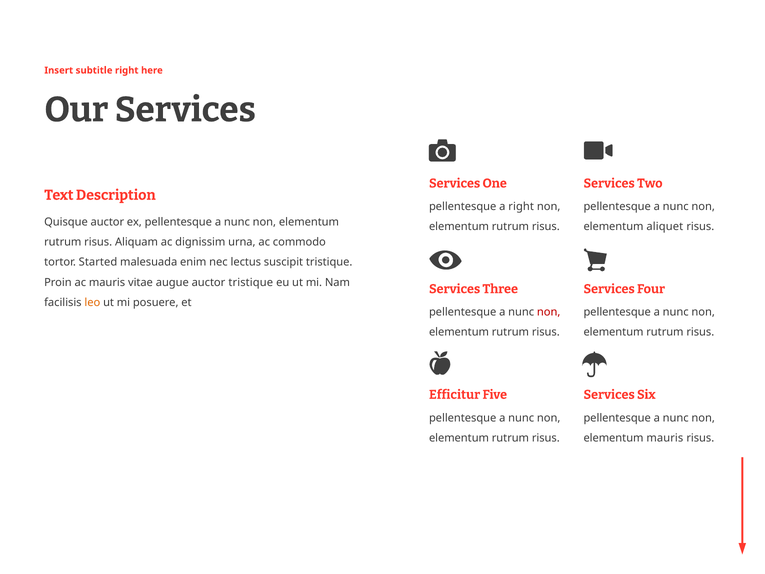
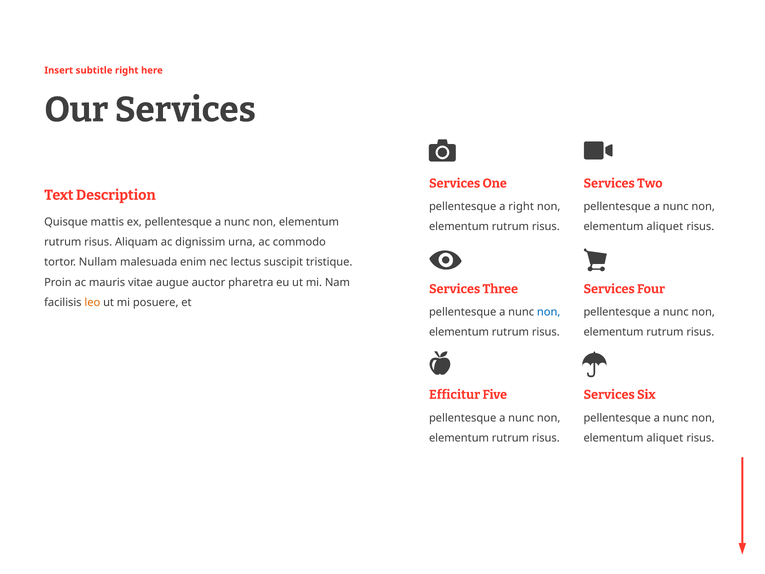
Quisque auctor: auctor -> mattis (107, 222)
Started: Started -> Nullam (98, 262)
auctor tristique: tristique -> pharetra (251, 282)
non colour: red -> blue (549, 312)
mauris: mauris -> aliquet (665, 438)
